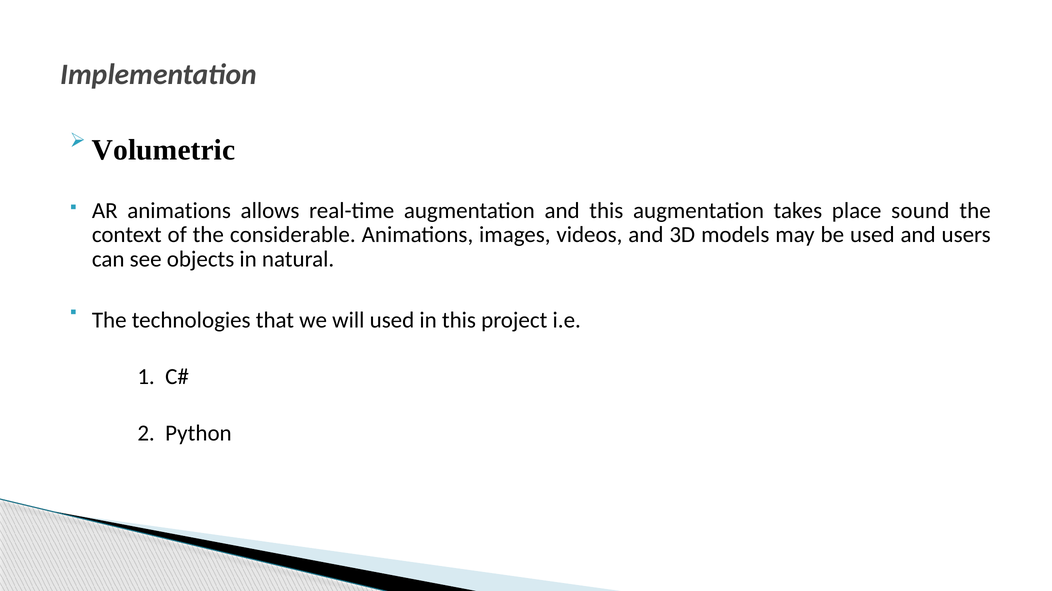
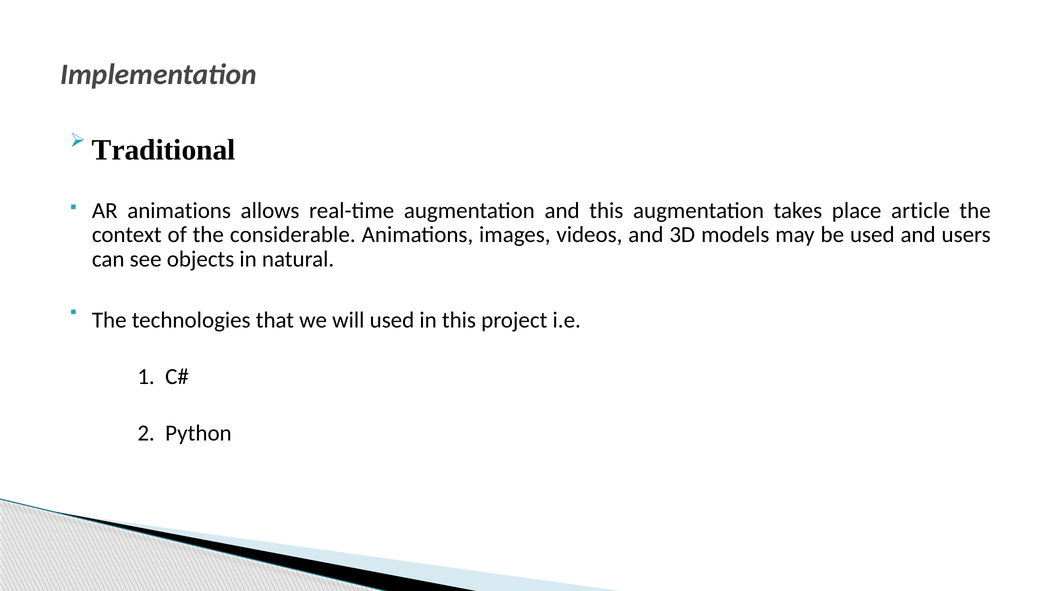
Volumetric: Volumetric -> Traditional (164, 150)
sound: sound -> article (920, 211)
